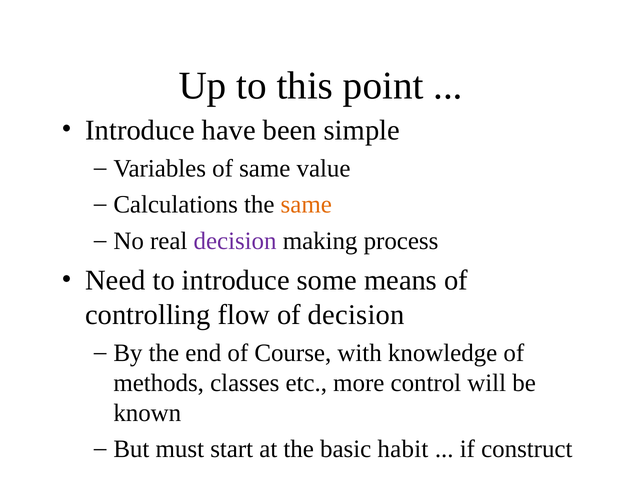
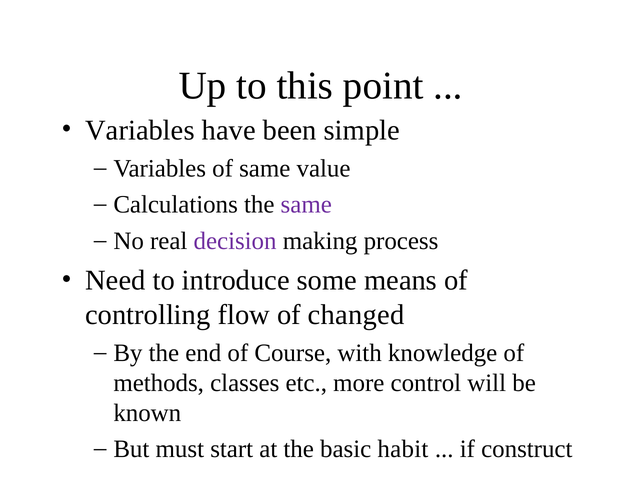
Introduce: Introduce -> Variables (140, 130)
same colour: orange -> purple (306, 205)
of decision: decision -> changed (356, 314)
